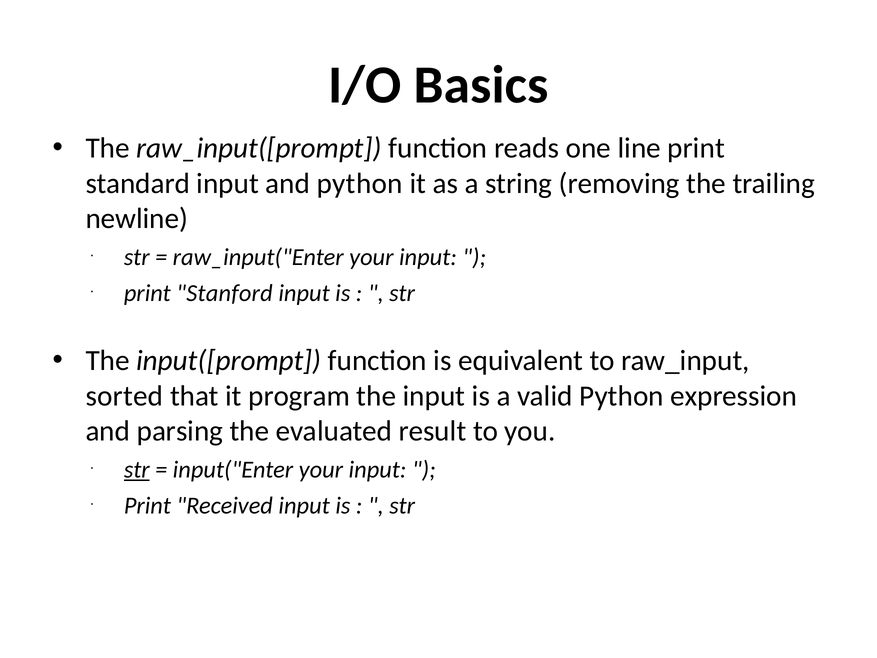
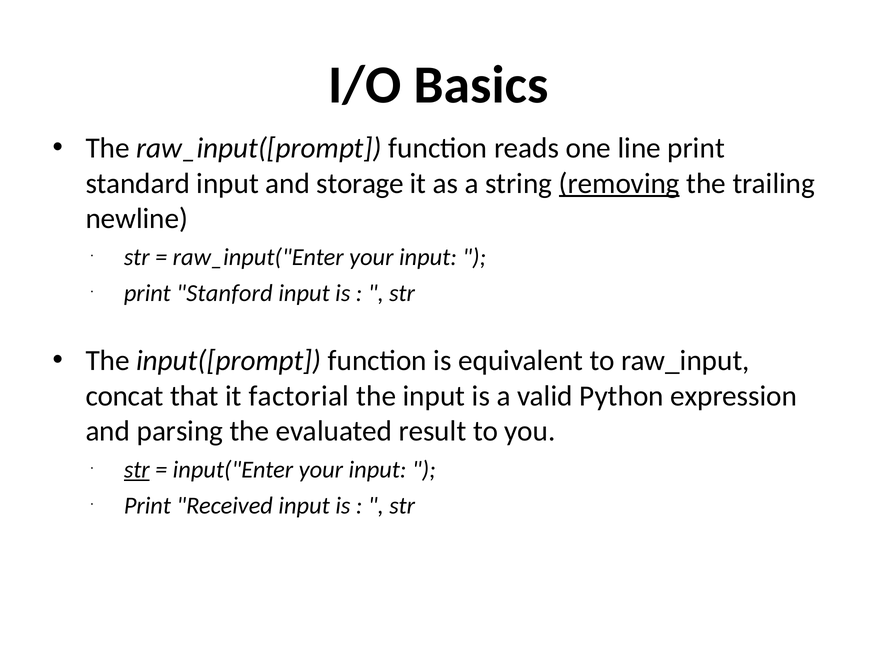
and python: python -> storage (360, 183)
removing underline: none -> present (619, 183)
sorted: sorted -> concat (125, 396)
program: program -> factorial (299, 396)
